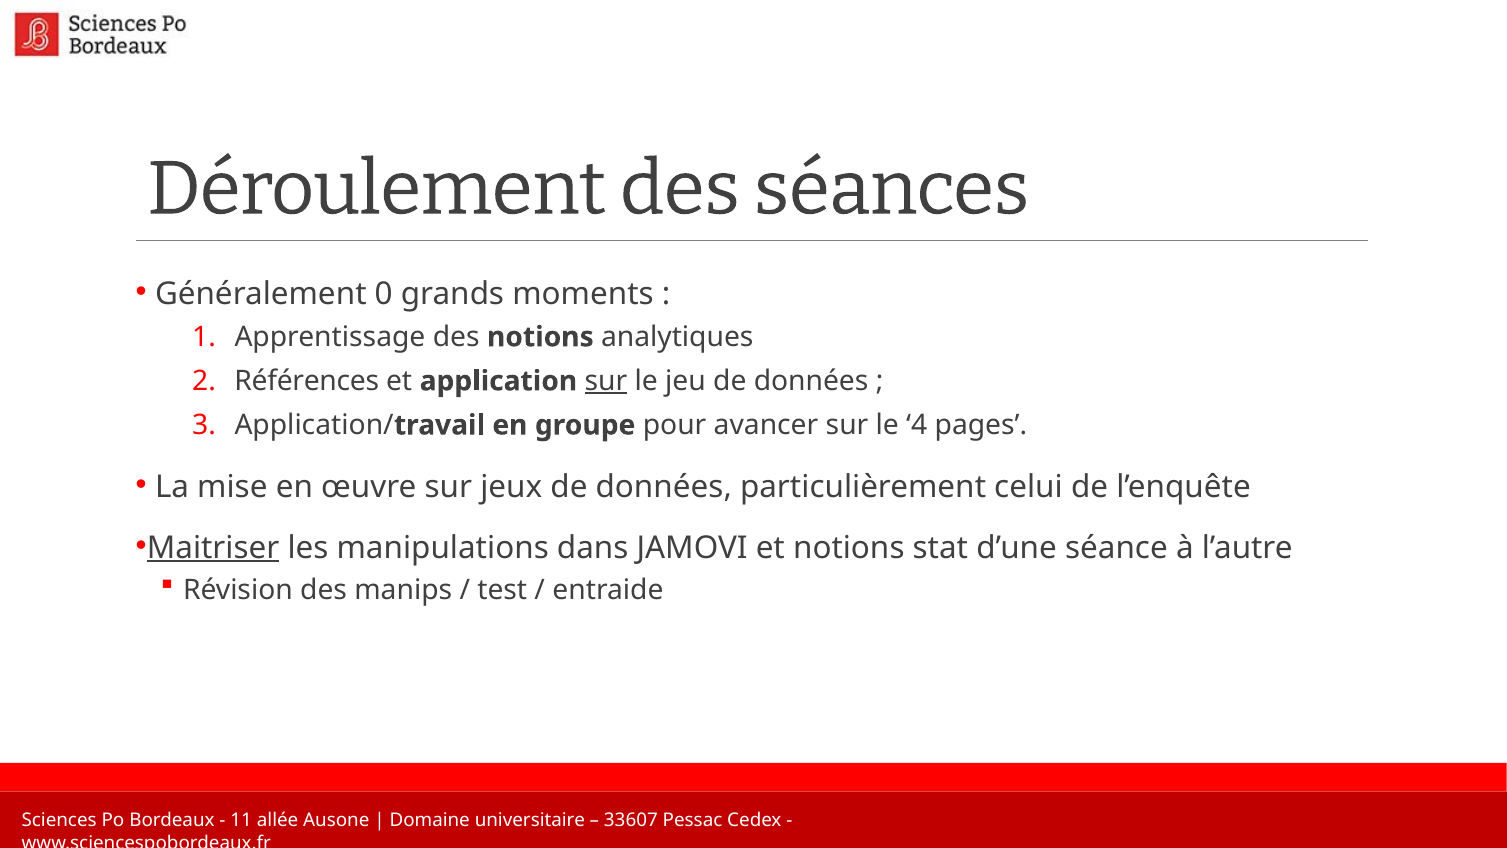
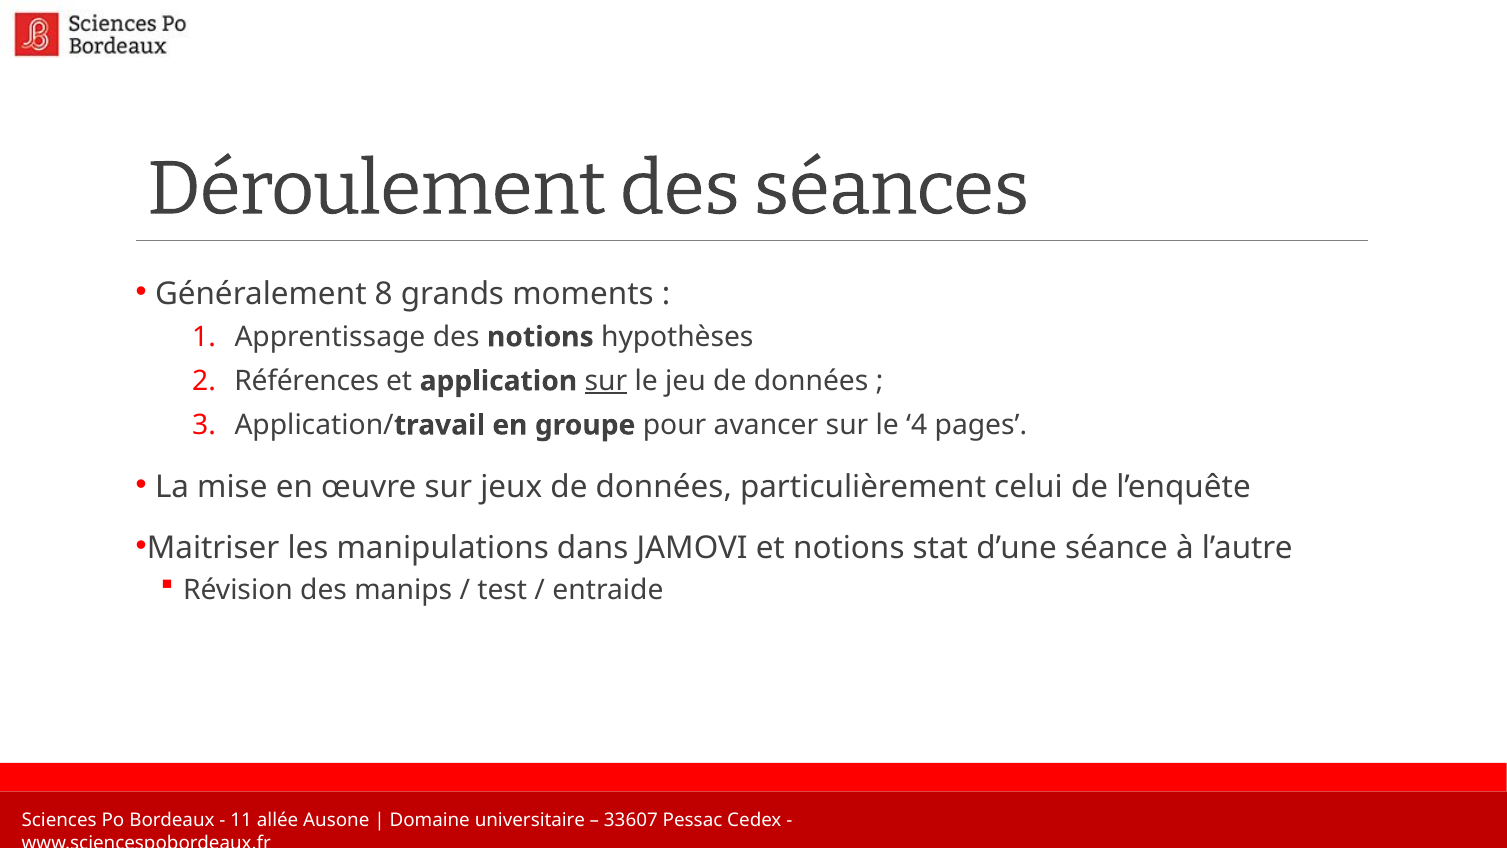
0: 0 -> 8 (384, 294)
analytiques: analytiques -> hypothèses (677, 337)
Maitriser underline: present -> none (213, 548)
